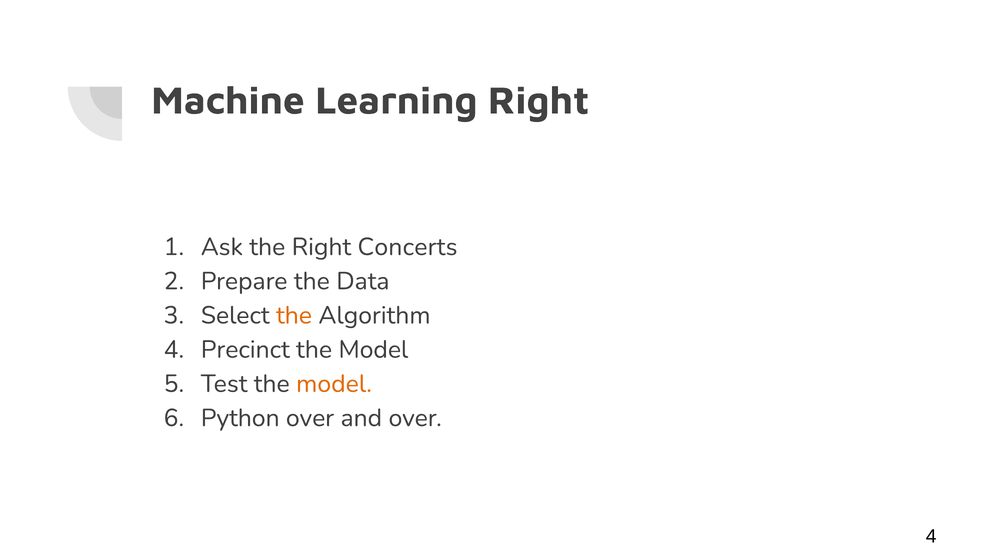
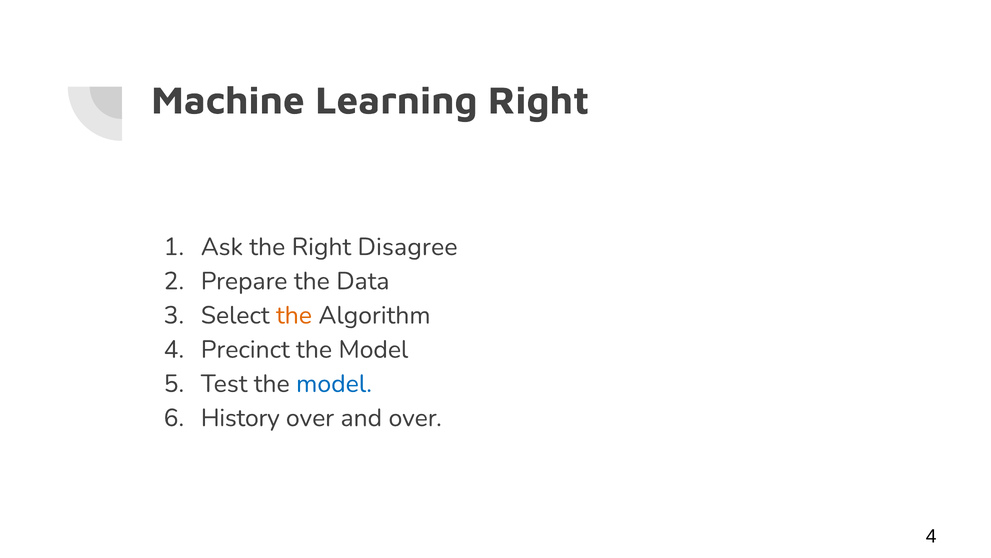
Concerts: Concerts -> Disagree (408, 247)
model colour: orange -> blue (334, 383)
Python: Python -> History (240, 418)
